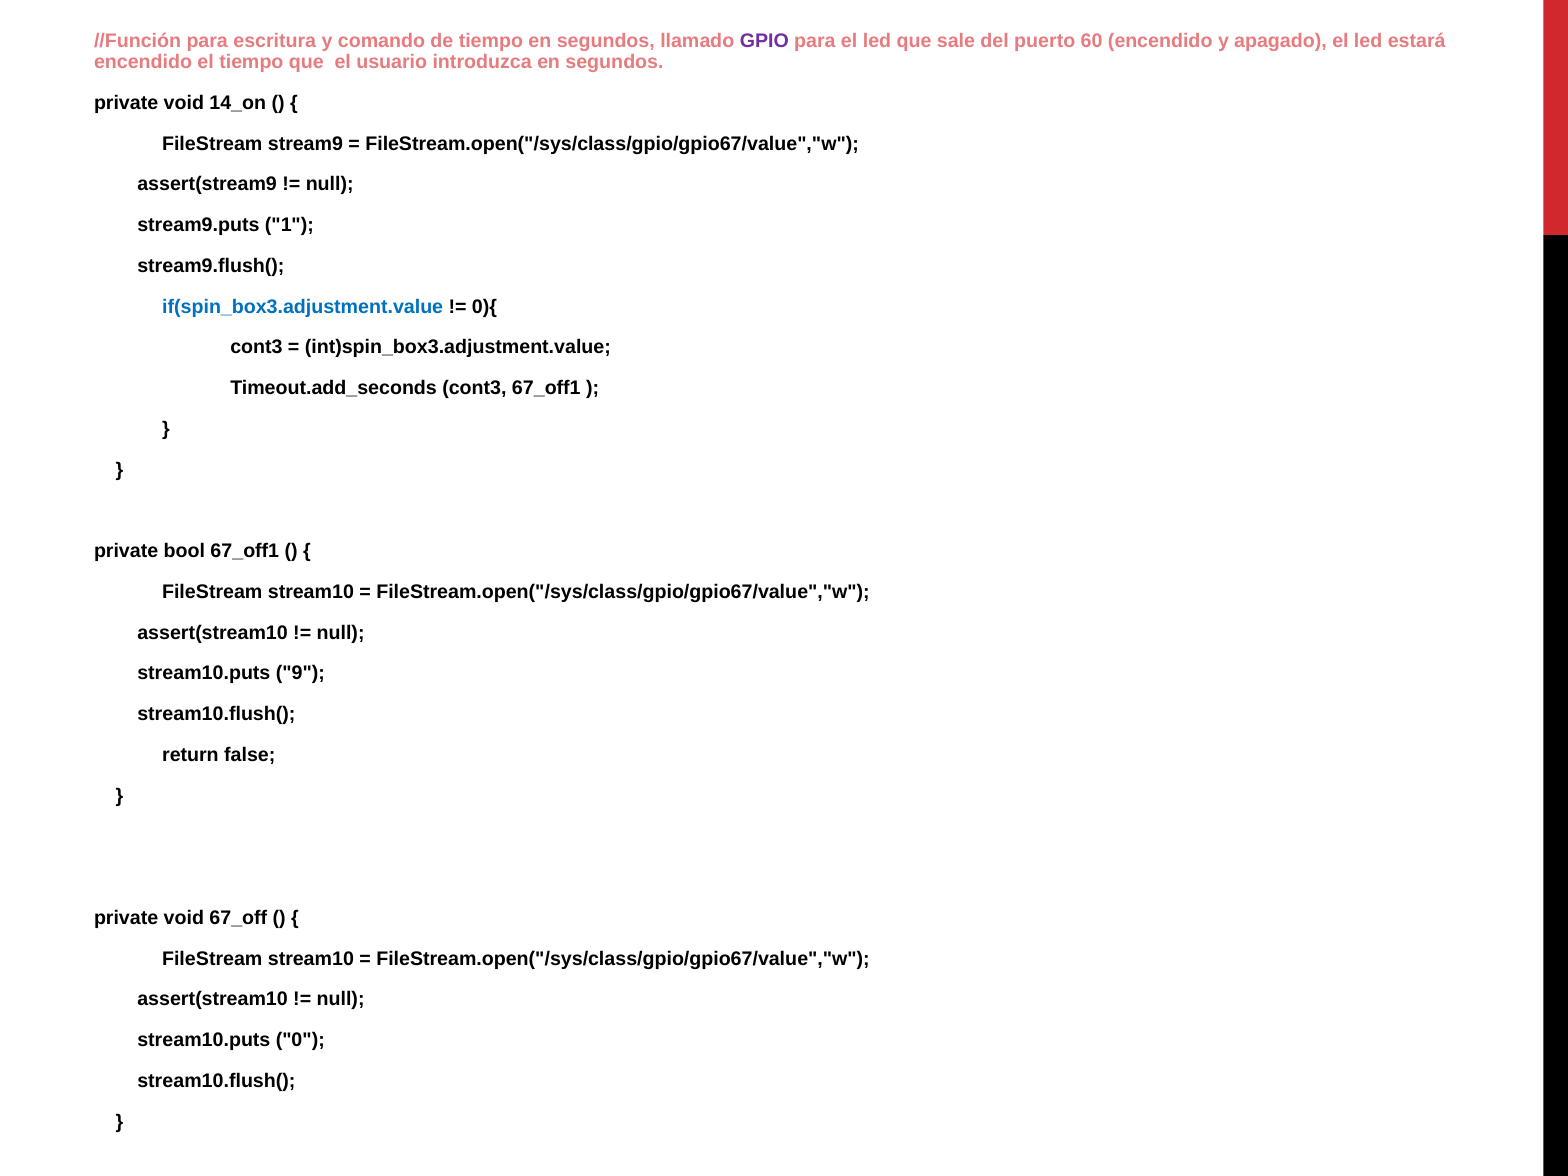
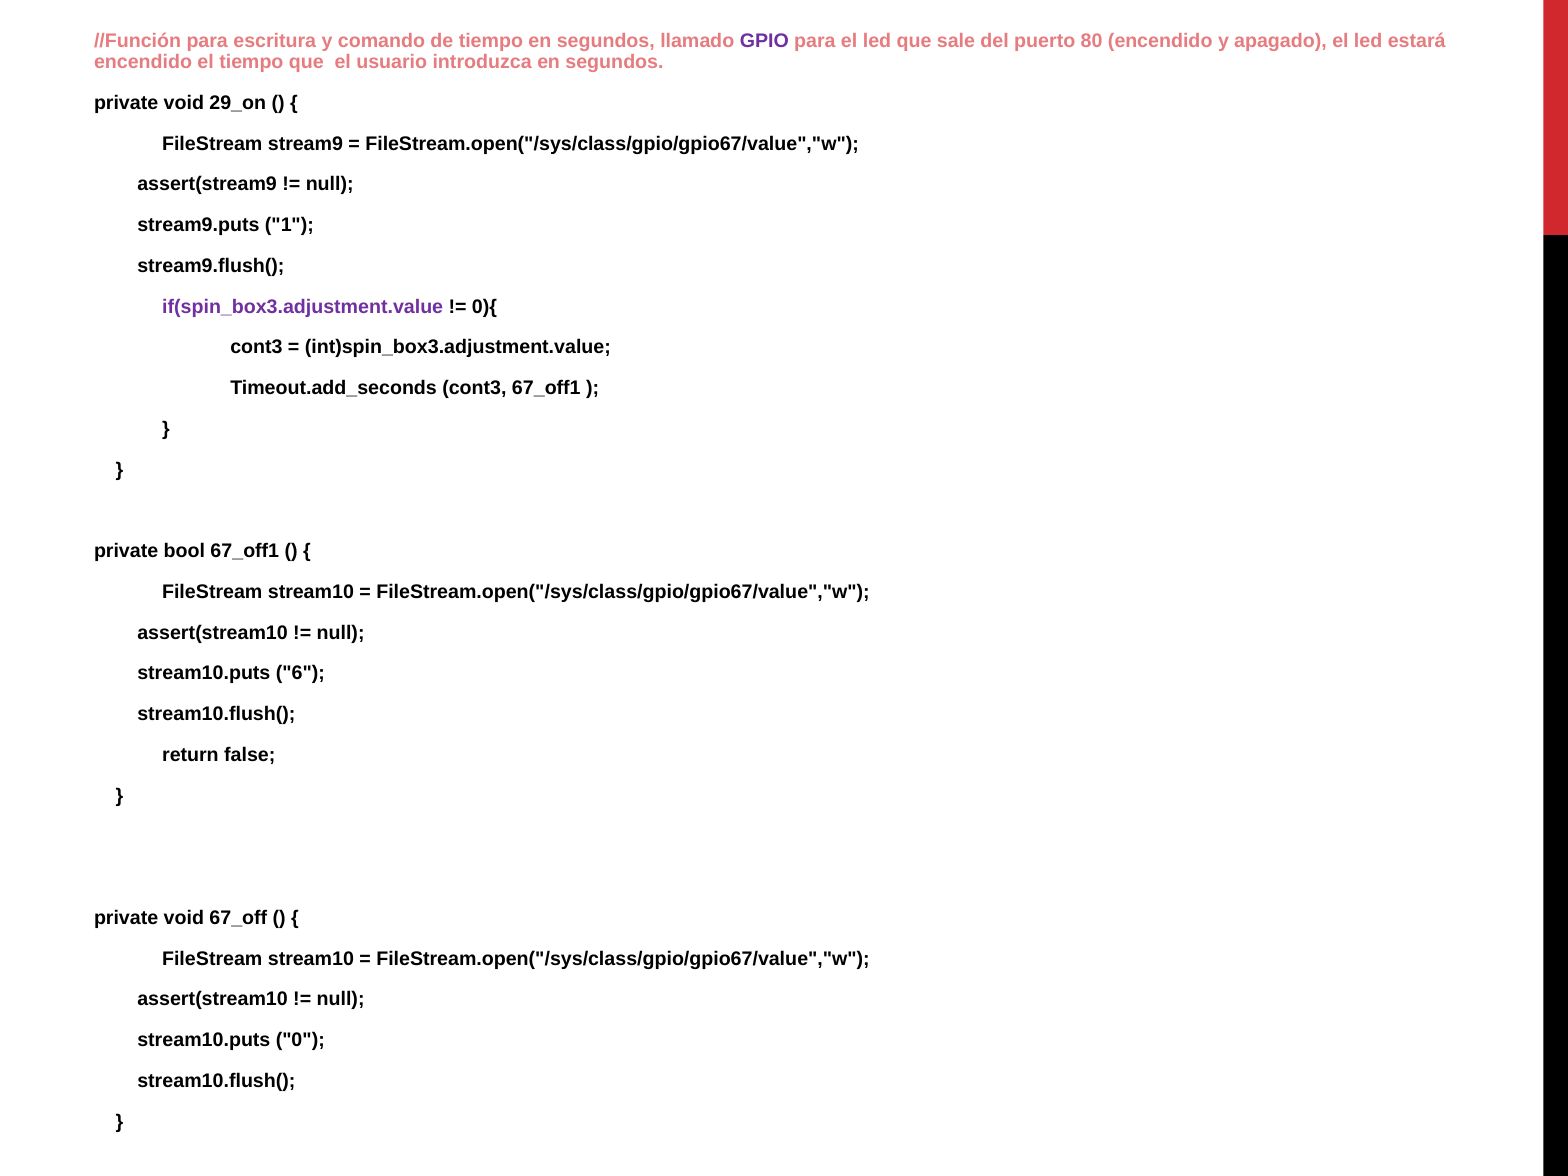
60: 60 -> 80 (1092, 41)
14_on: 14_on -> 29_on (238, 103)
if(spin_box3.adjustment.value colour: blue -> purple (303, 307)
9: 9 -> 6 (300, 673)
